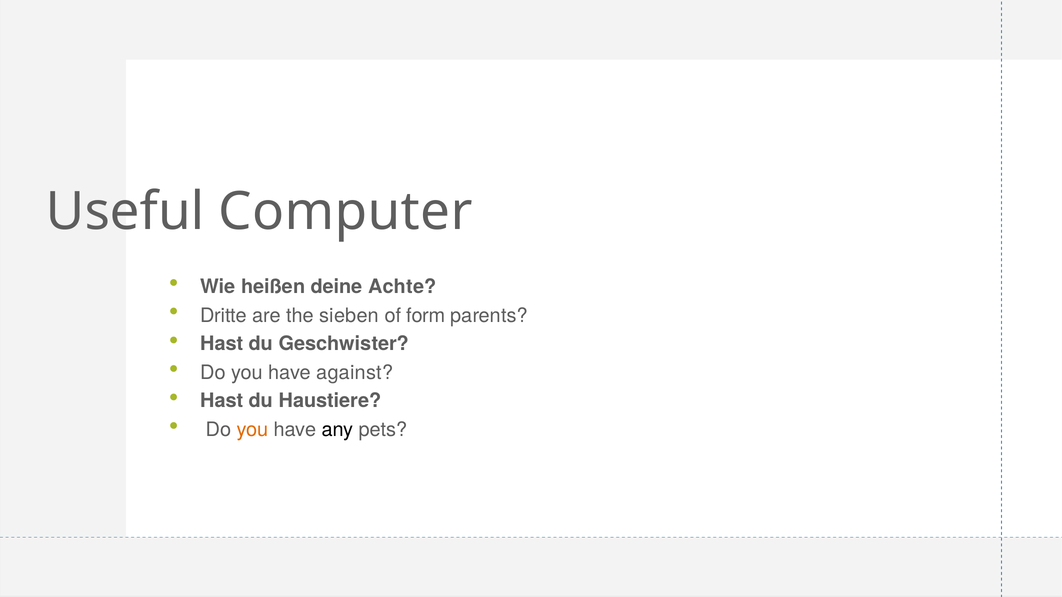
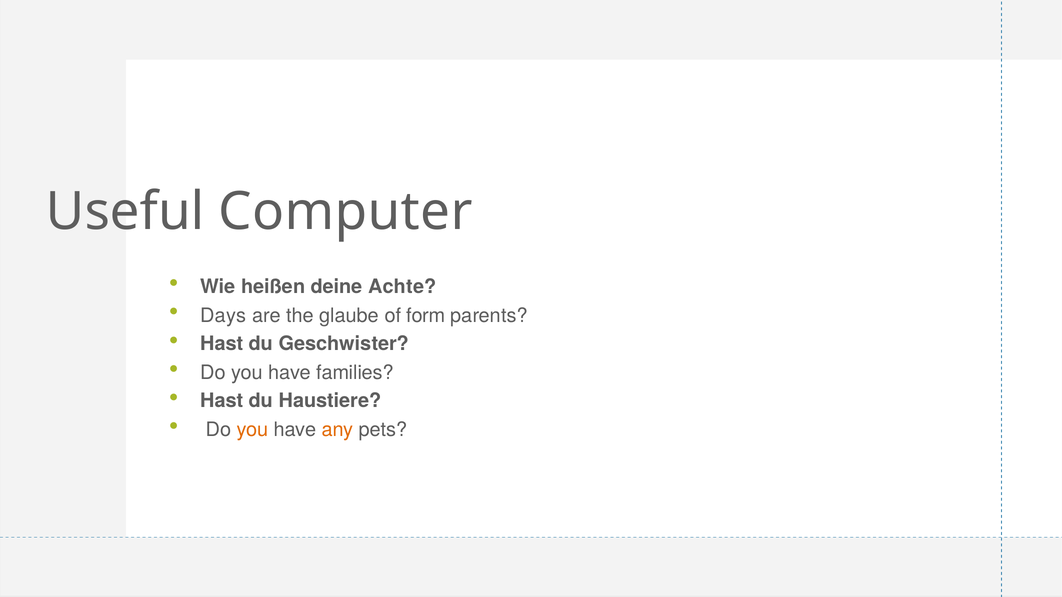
Dritte: Dritte -> Days (223, 316)
sieben: sieben -> glaube (349, 316)
against: against -> families (355, 373)
any colour: black -> orange (338, 430)
